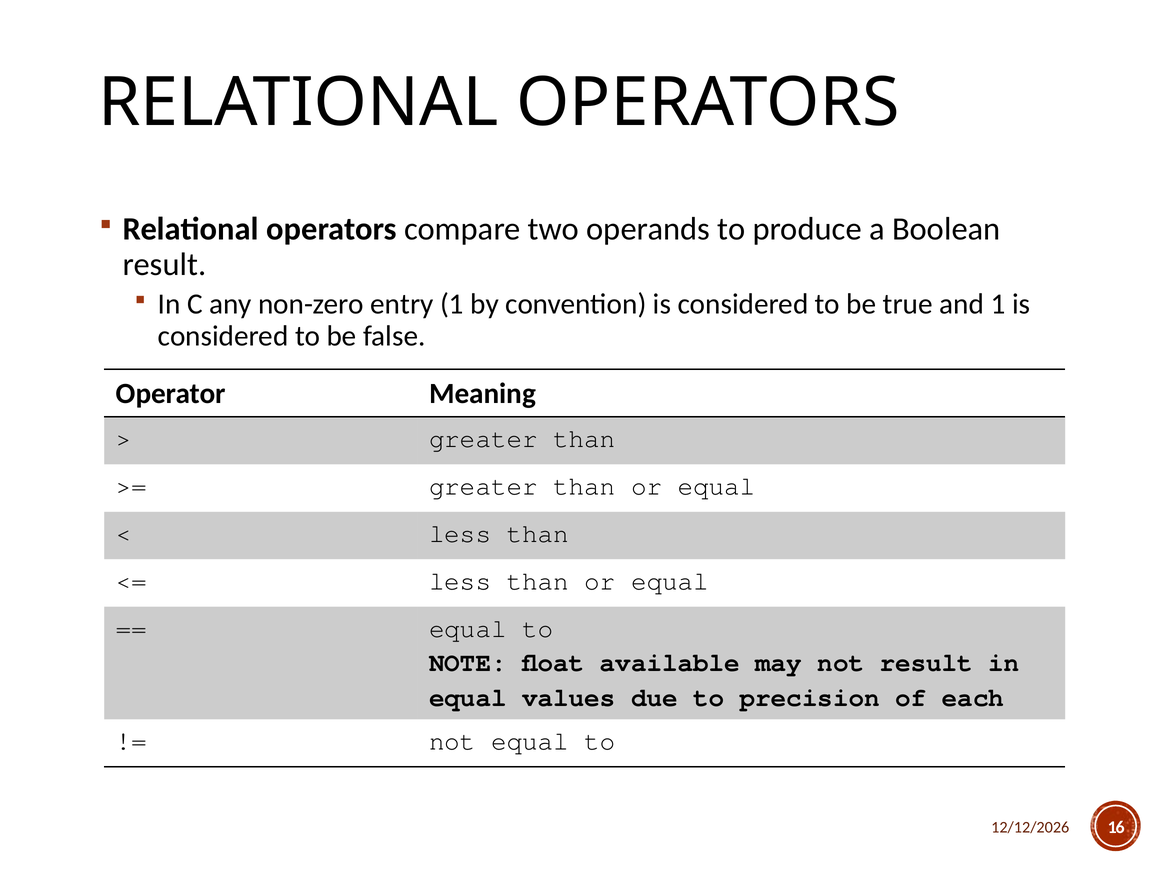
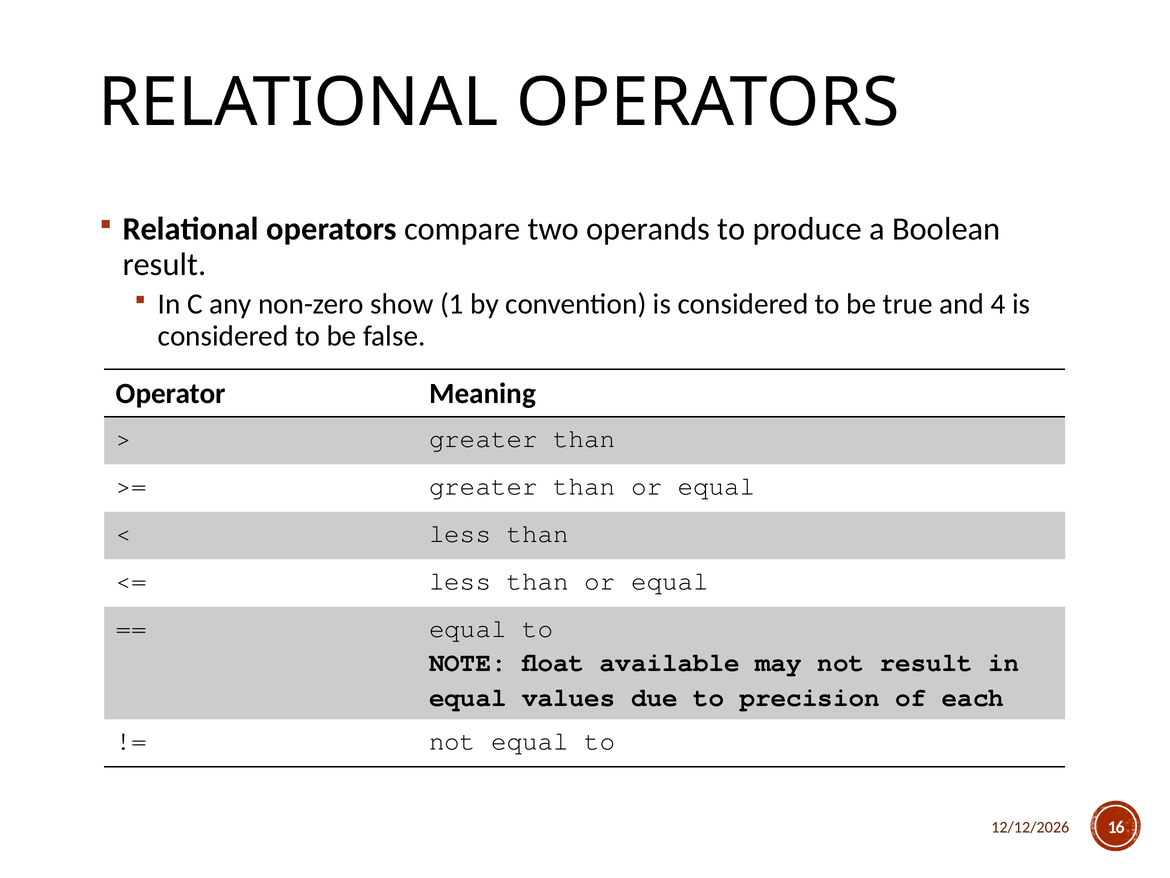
entry: entry -> show (402, 304)
and 1: 1 -> 4 (998, 304)
